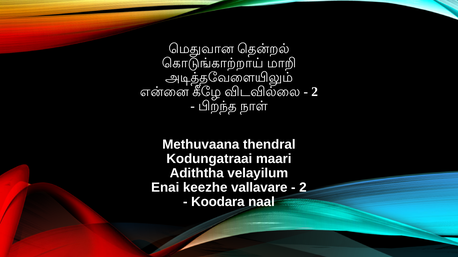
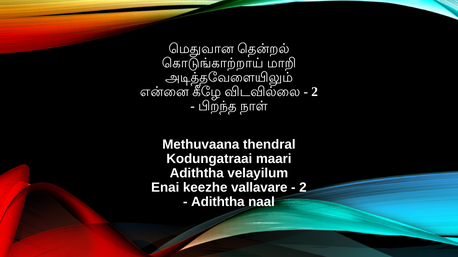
Koodara: Koodara -> Adiththa (218, 202)
